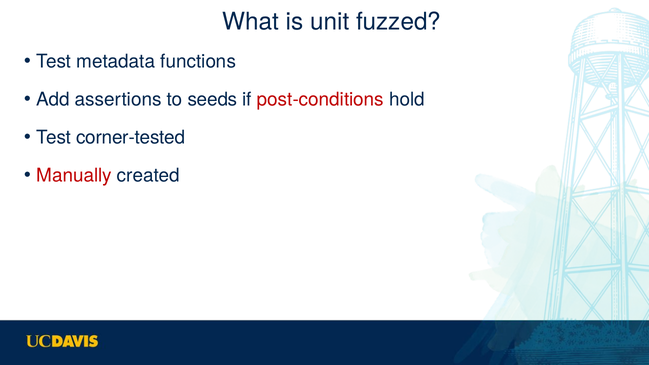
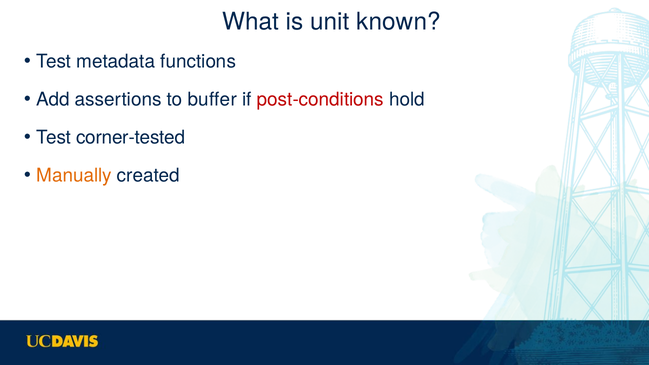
fuzzed: fuzzed -> known (398, 22)
seeds: seeds -> buffer (212, 100)
Manually colour: red -> orange (74, 176)
